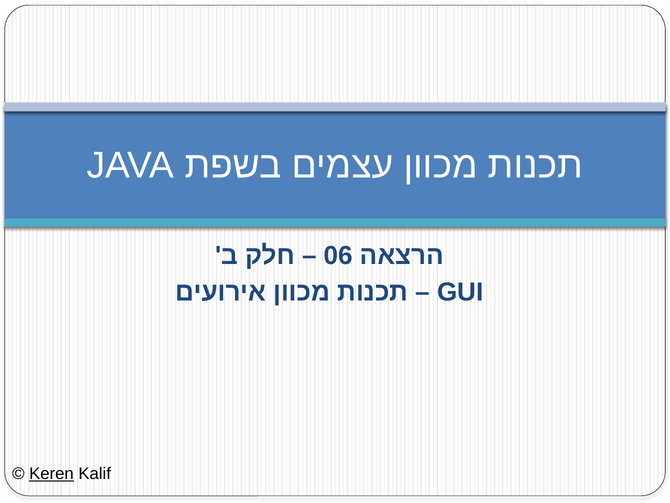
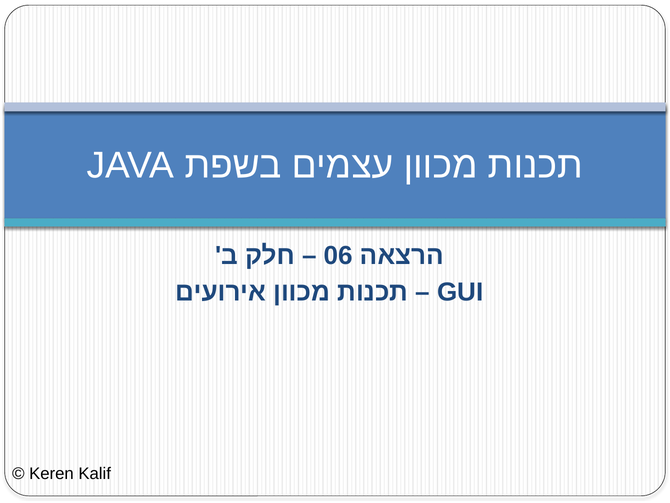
Keren underline: present -> none (51, 473)
